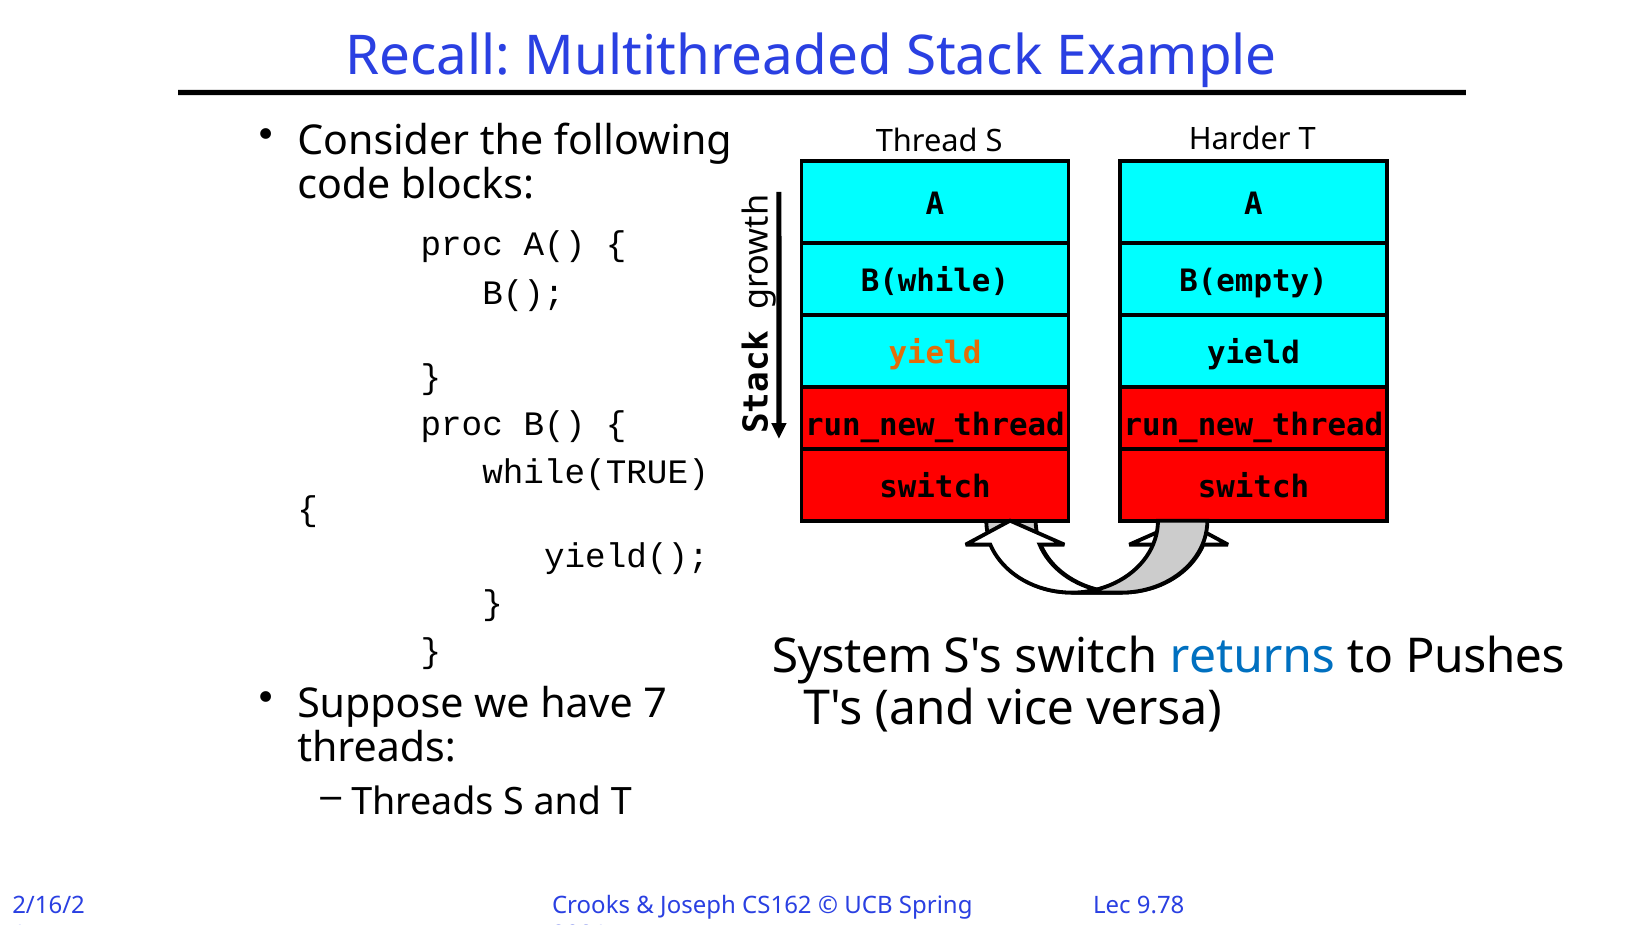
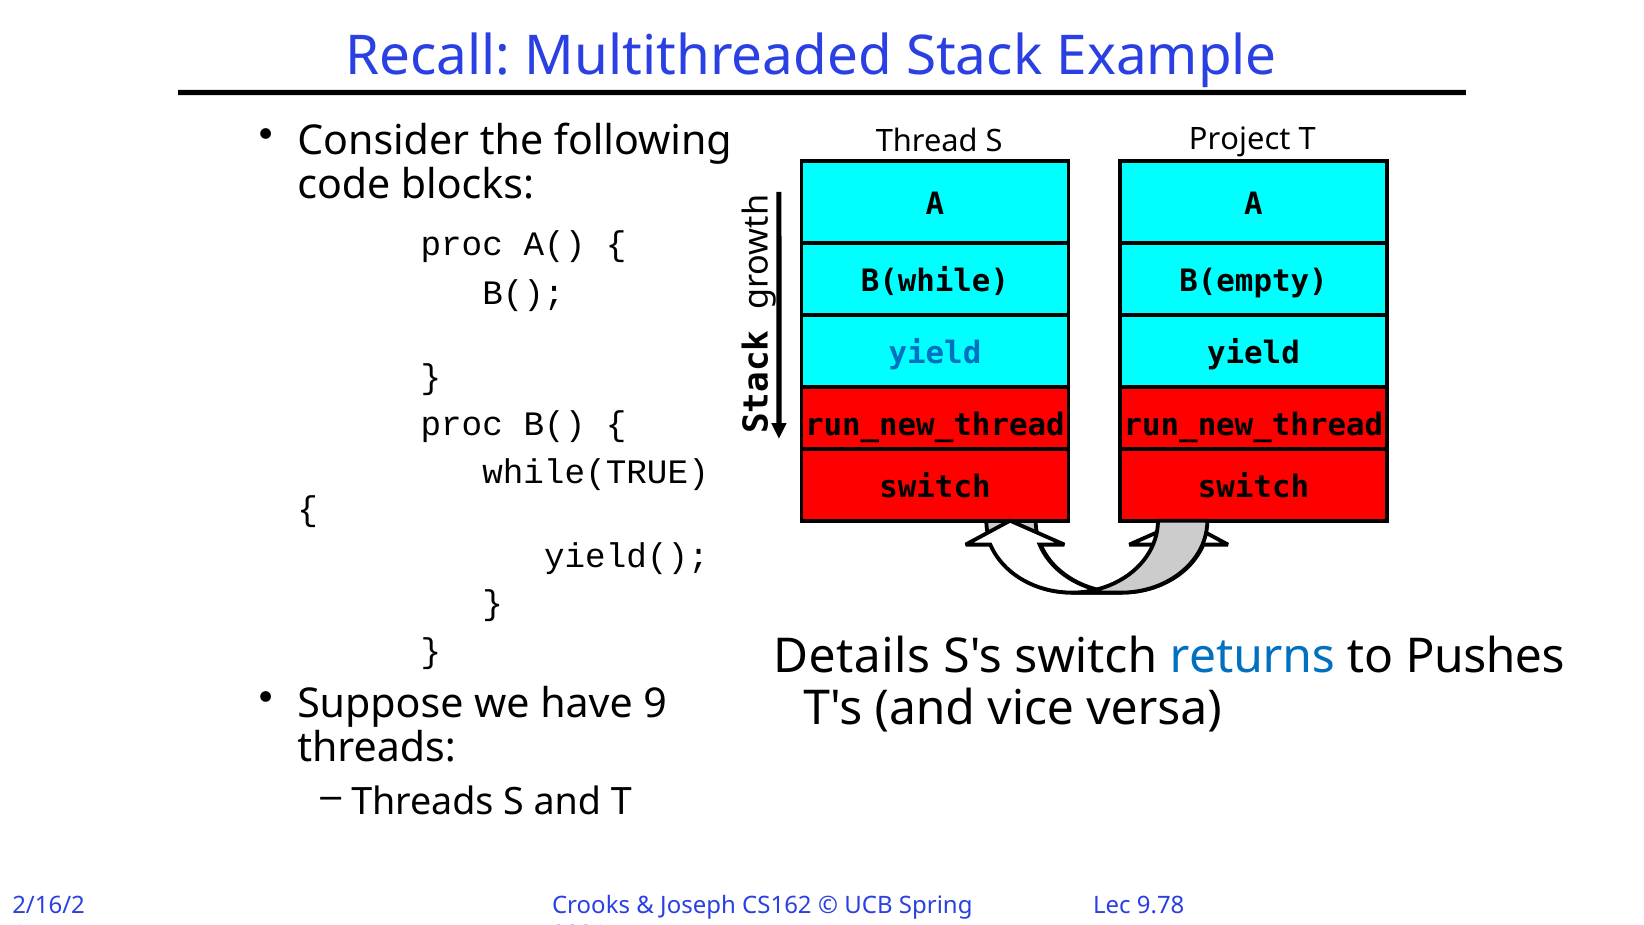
Harder: Harder -> Project (1240, 140)
yield colour: orange -> blue (935, 353)
System: System -> Details (852, 656)
7: 7 -> 9 (655, 704)
